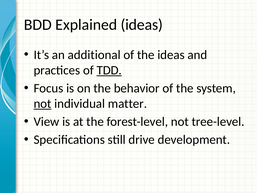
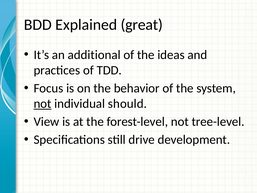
Explained ideas: ideas -> great (142, 25)
TDD underline: present -> none (109, 70)
matter: matter -> should (127, 104)
